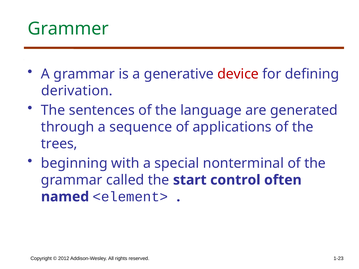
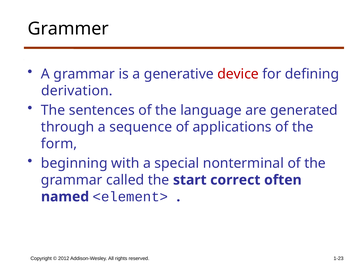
Grammer colour: green -> black (68, 29)
trees: trees -> form (59, 144)
control: control -> correct (235, 180)
